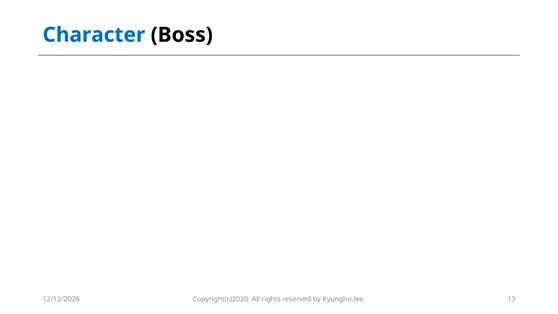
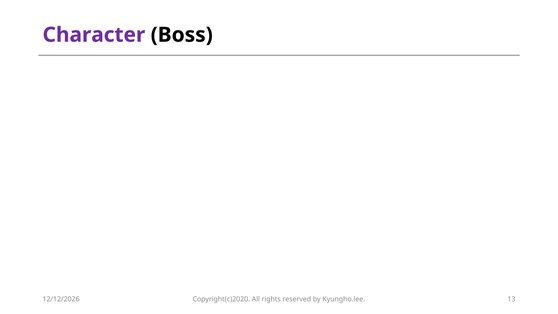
Character colour: blue -> purple (94, 35)
